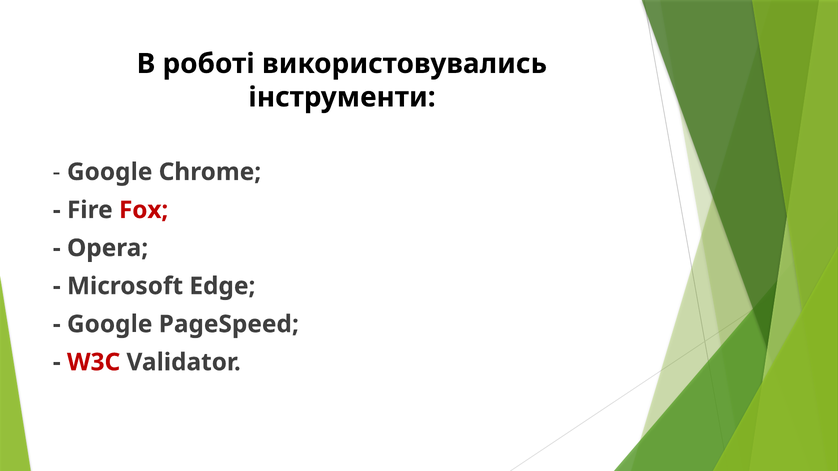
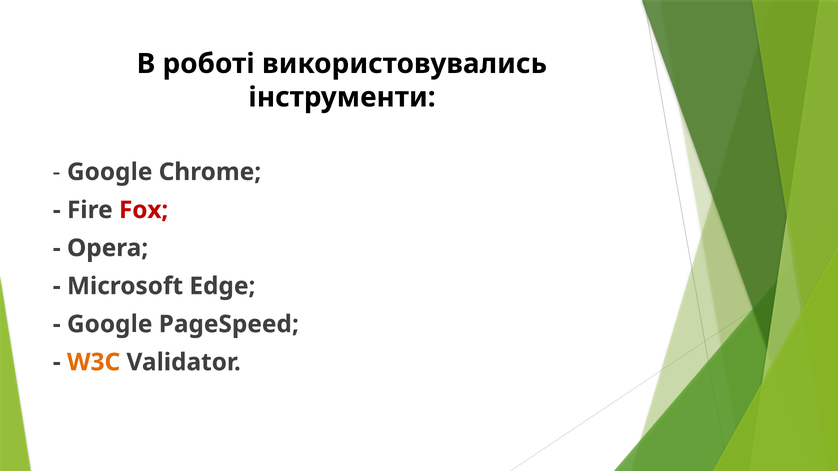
W3C colour: red -> orange (94, 362)
